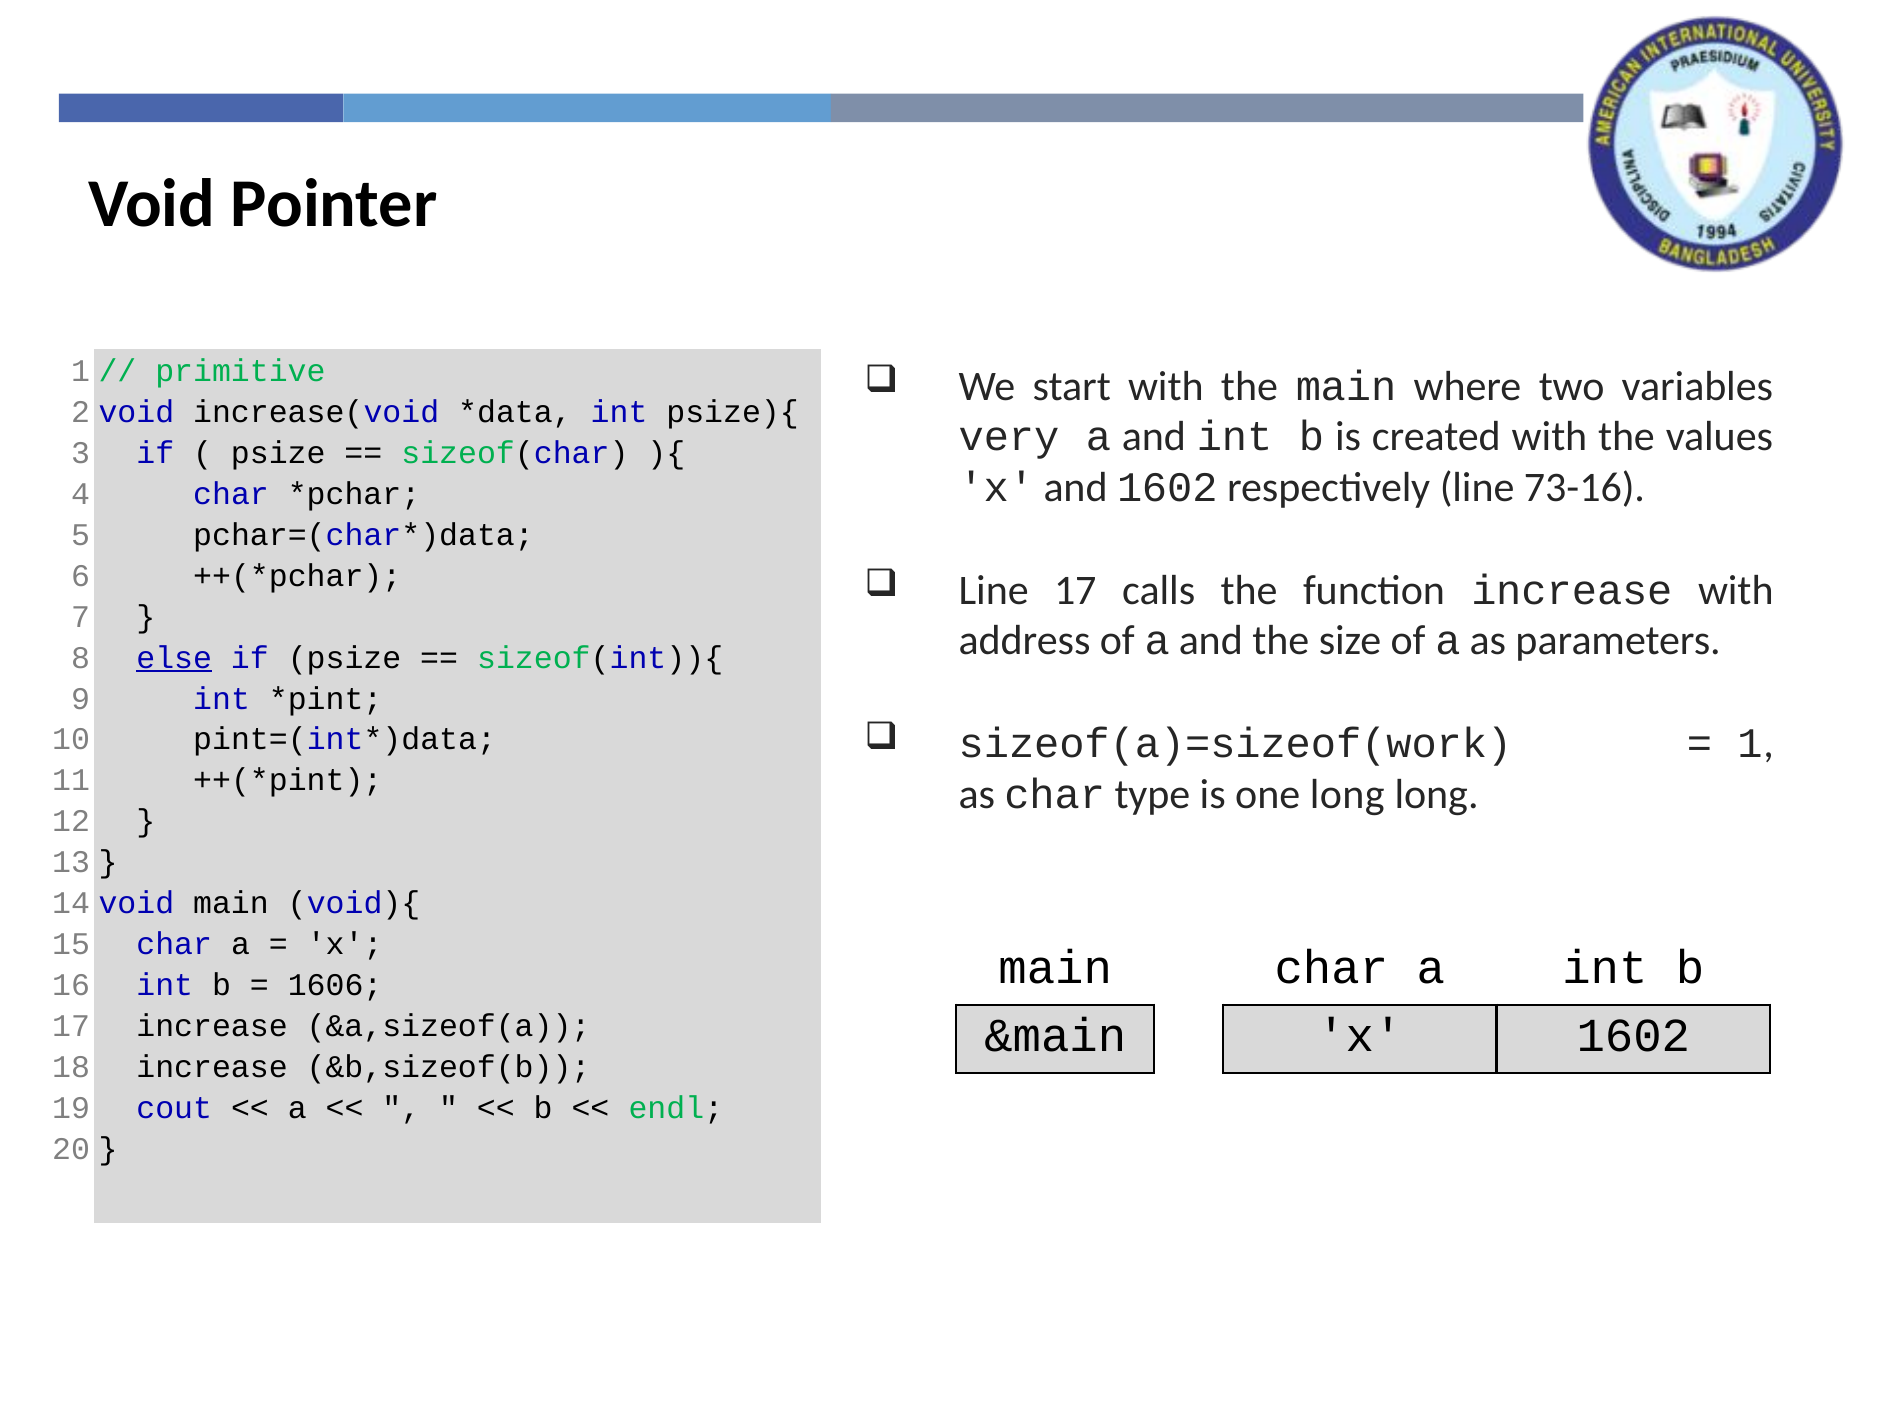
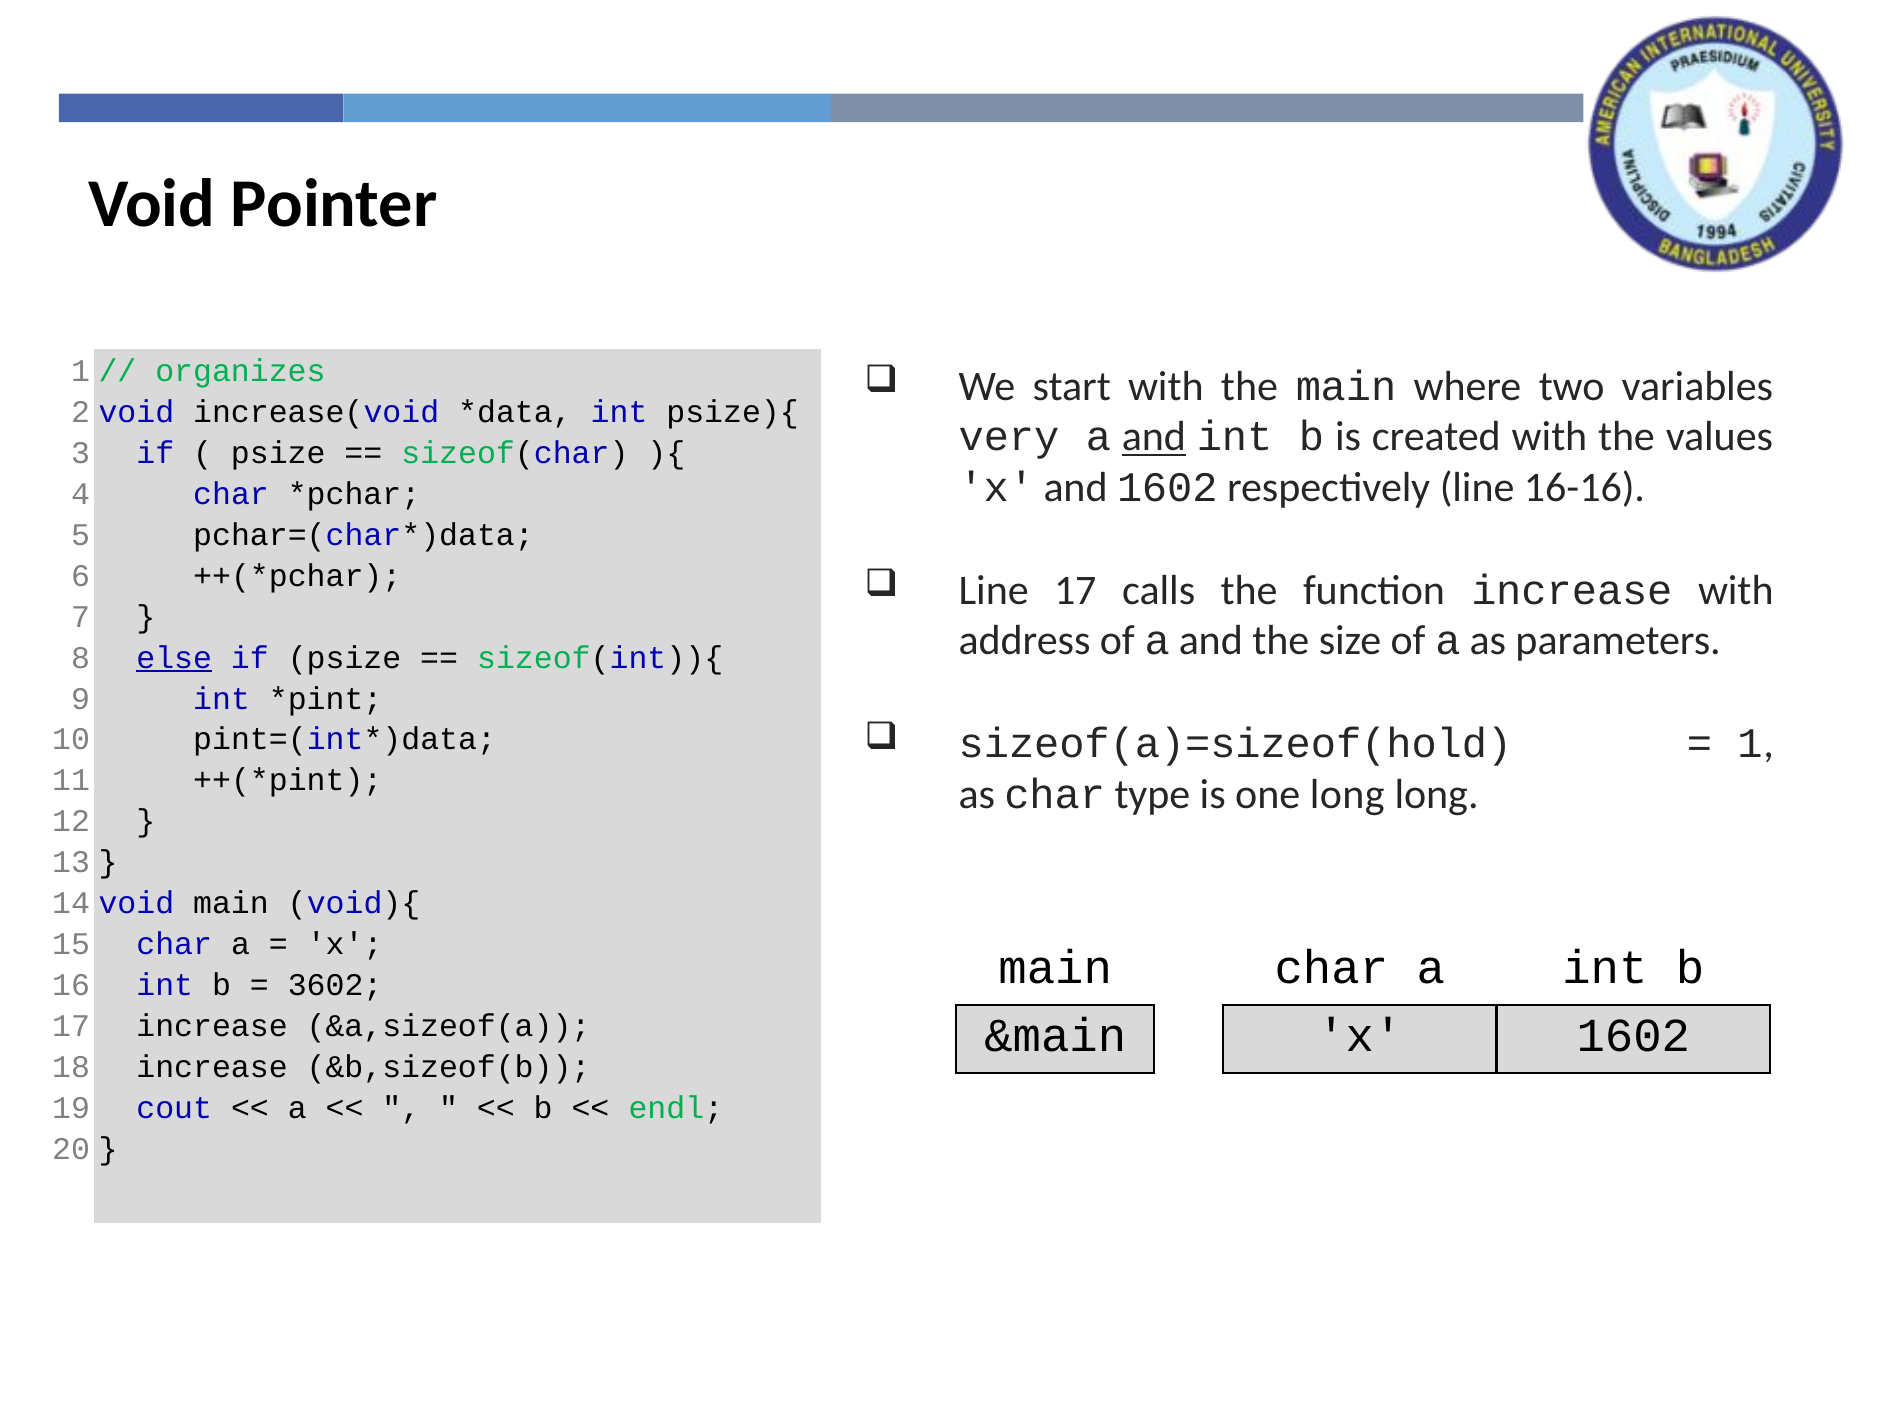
primitive: primitive -> organizes (240, 371)
and underline: none -> present (1154, 437)
73-16: 73-16 -> 16-16 (1585, 487)
sizeof(a)=sizeof(work: sizeof(a)=sizeof(work -> sizeof(a)=sizeof(hold (1235, 744)
1606: 1606 -> 3602 (335, 985)
